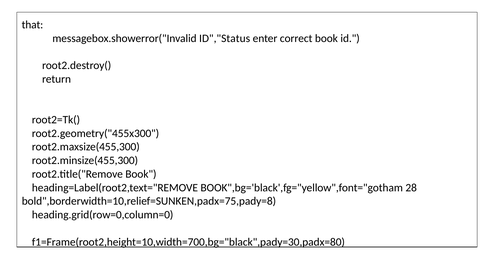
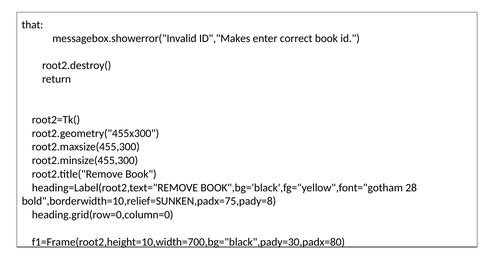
ID","Status: ID","Status -> ID","Makes (225, 38)
